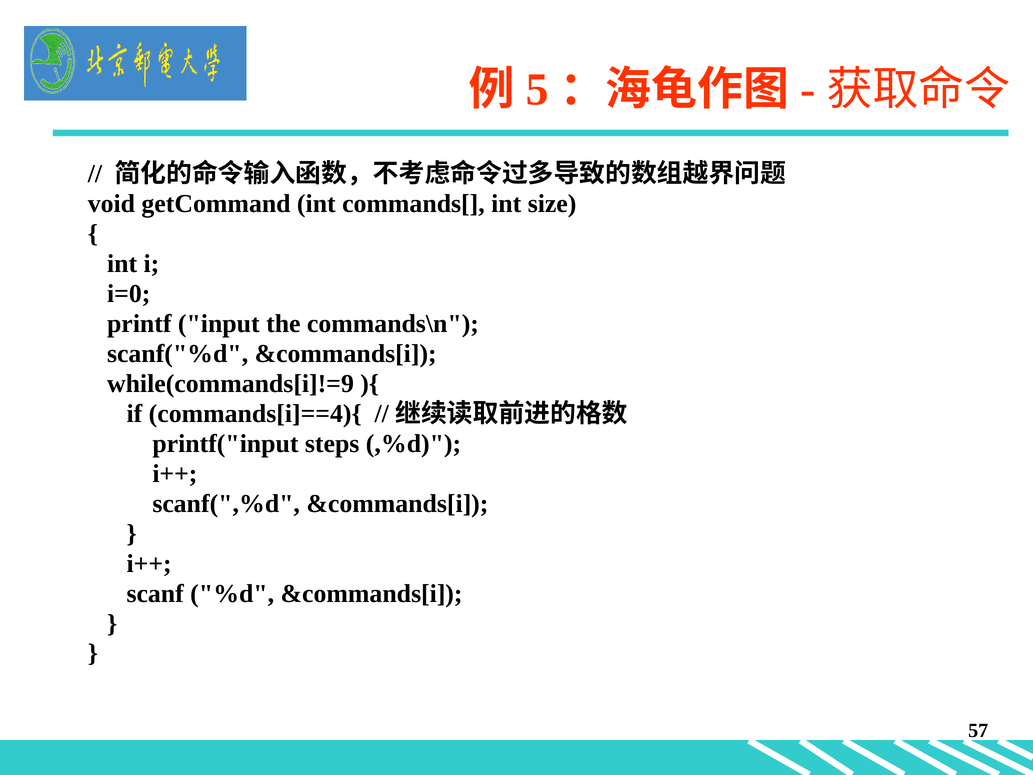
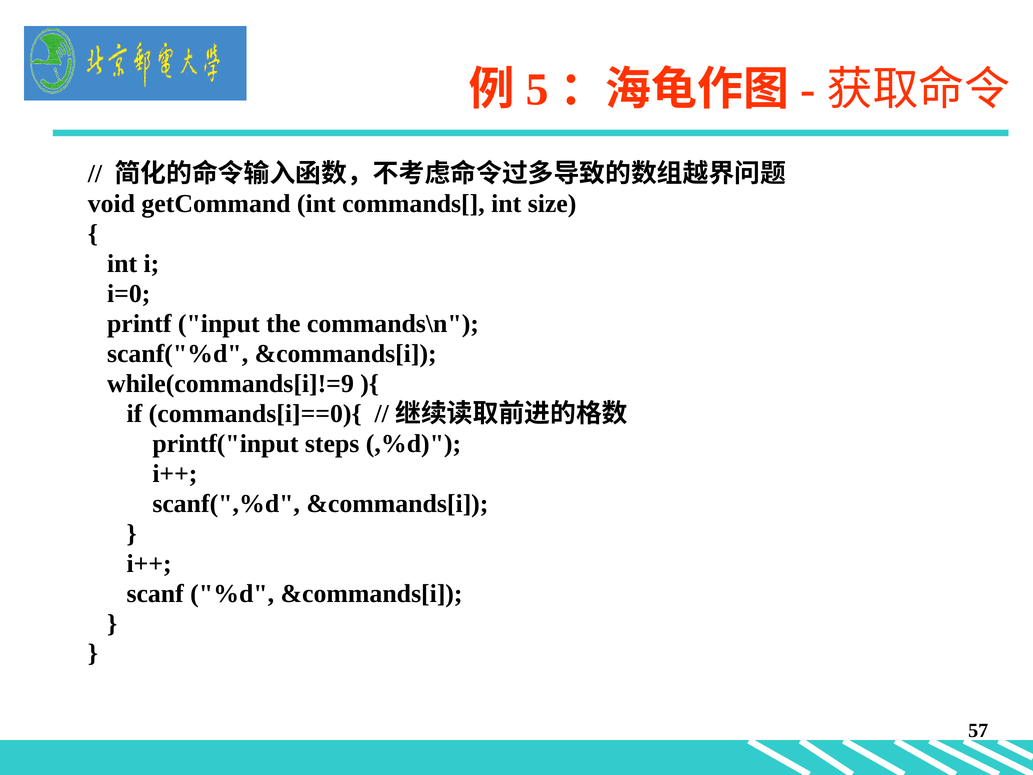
commands[i]==4){: commands[i]==4){ -> commands[i]==0){ (255, 413)
